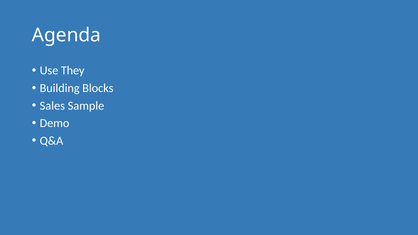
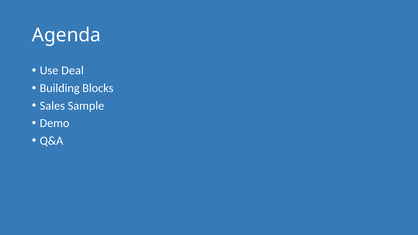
They: They -> Deal (73, 71)
